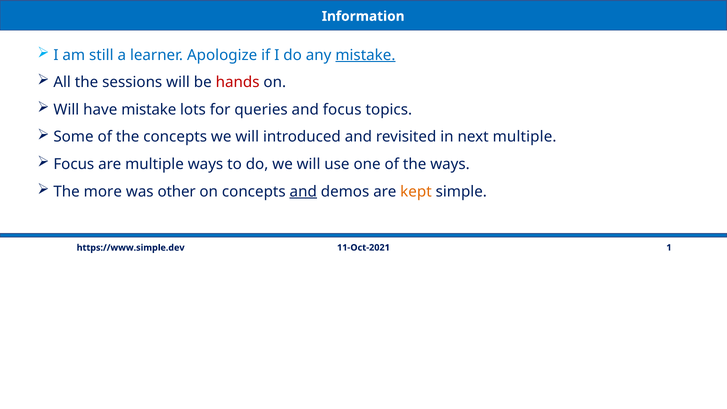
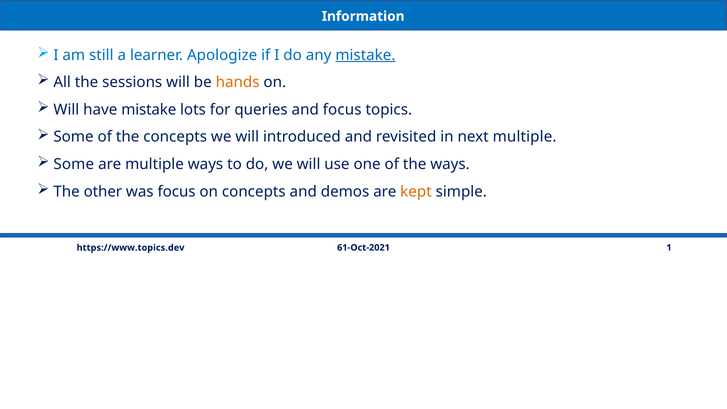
hands colour: red -> orange (238, 82)
Focus: Focus -> Some (74, 164)
more: more -> other (103, 191)
was other: other -> focus (177, 191)
and underline: present -> none (303, 191)
11-Oct-2021: 11-Oct-2021 -> 61-Oct-2021 (363, 248)
https://www.simple.dev: https://www.simple.dev -> https://www.topics.dev (131, 248)
